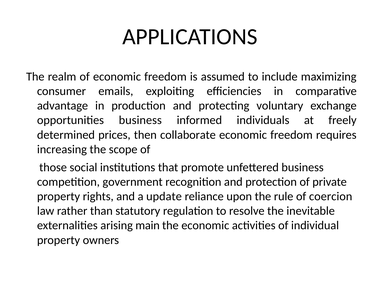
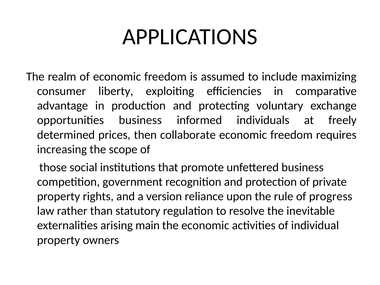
emails: emails -> liberty (116, 91)
update: update -> version (164, 196)
coercion: coercion -> progress (331, 196)
